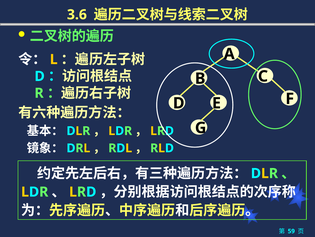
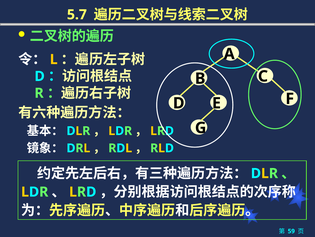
3.6: 3.6 -> 5.7 (77, 15)
